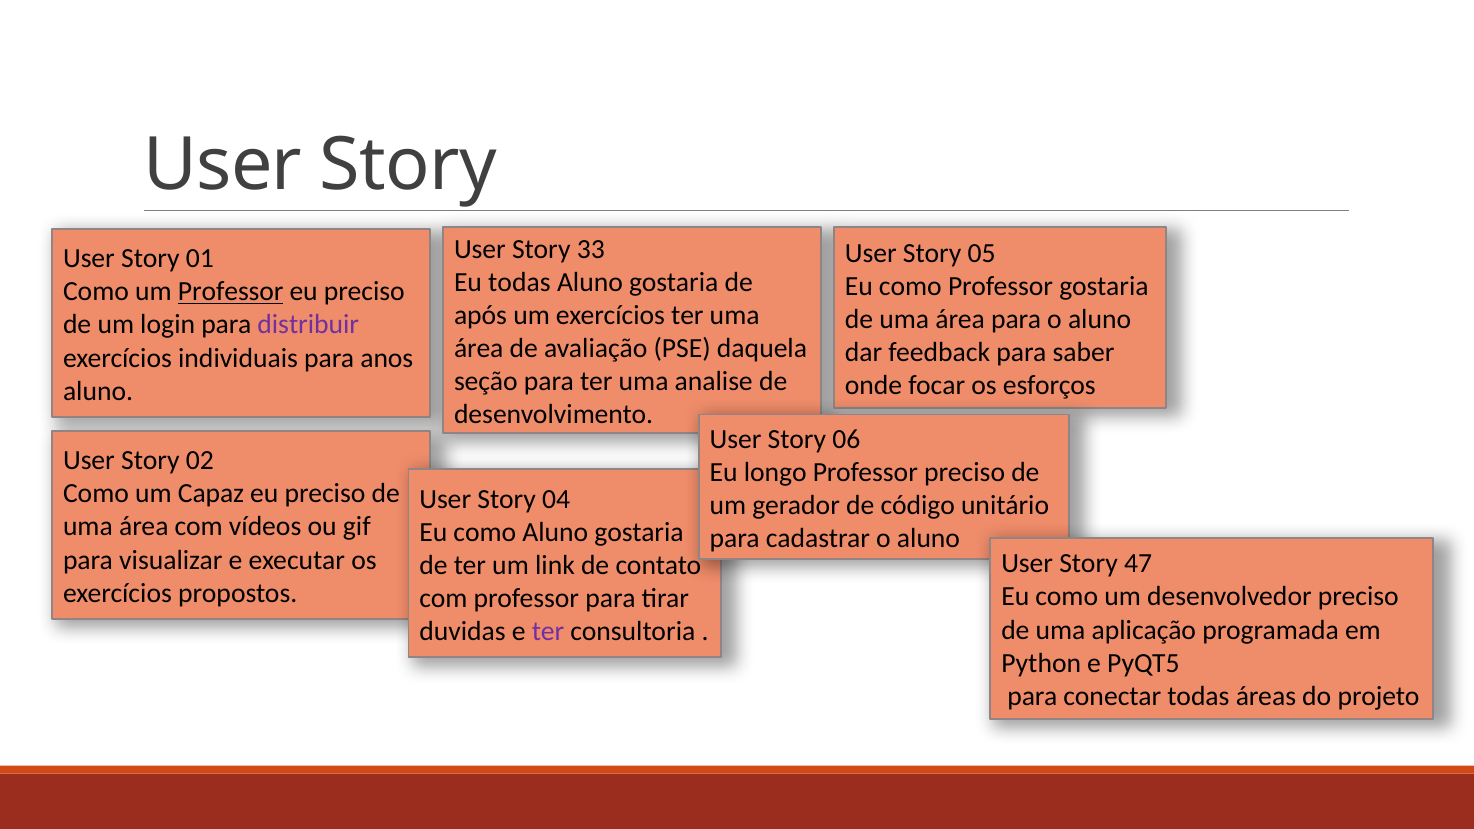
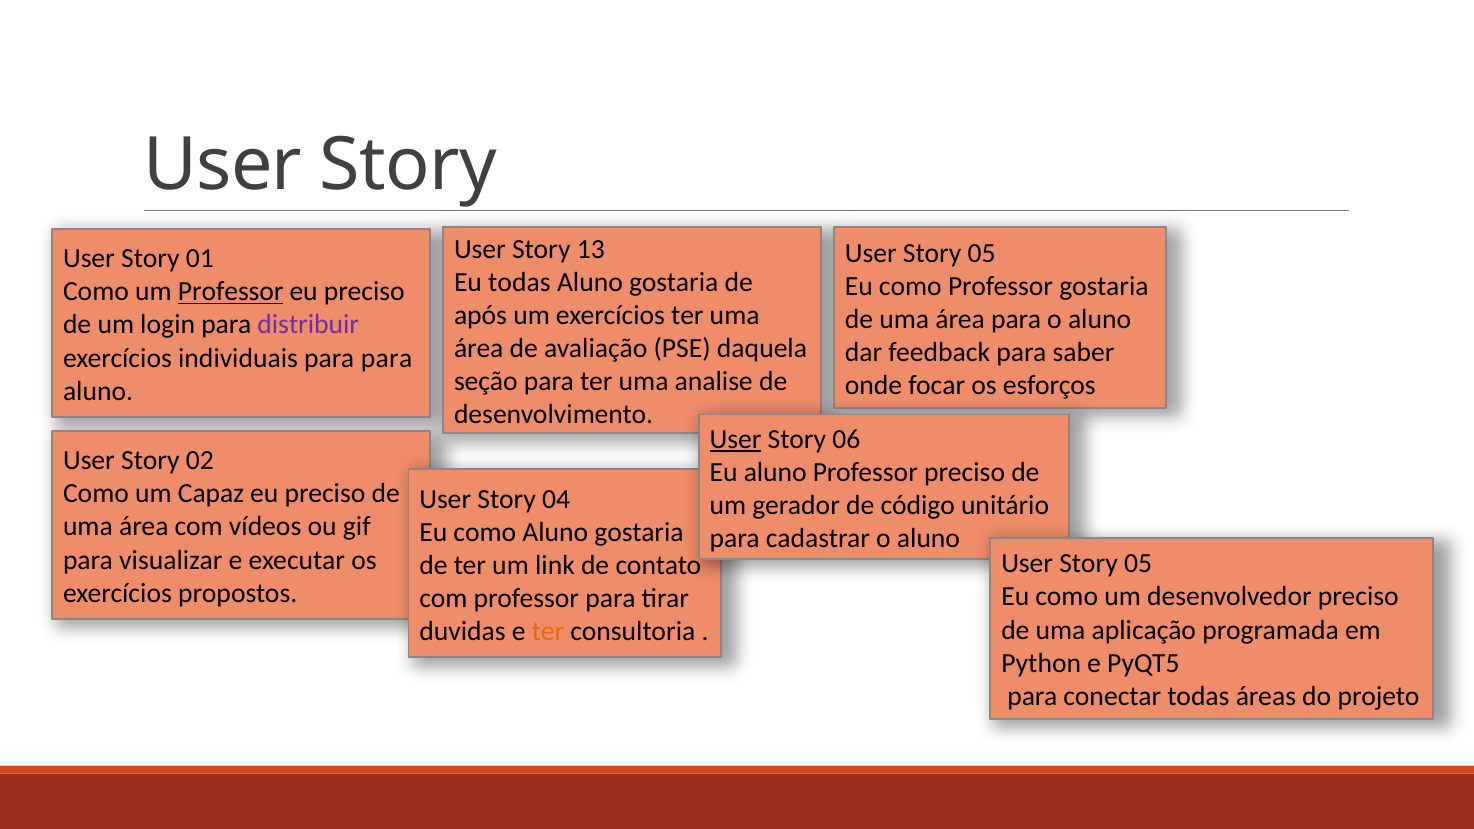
33: 33 -> 13 (591, 249)
para anos: anos -> para (387, 358)
User underline: none -> present (736, 439)
Eu longo: longo -> aluno (775, 472)
47: 47 -> 05 (1138, 564)
ter colour: purple -> orange (548, 632)
